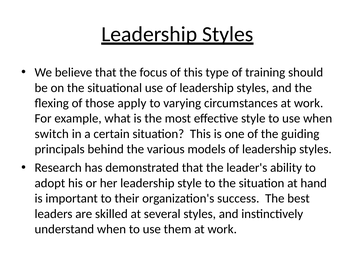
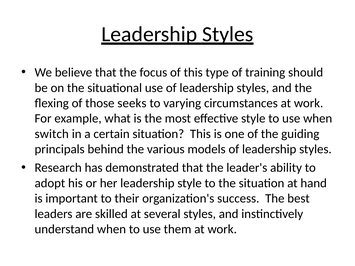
apply: apply -> seeks (132, 103)
